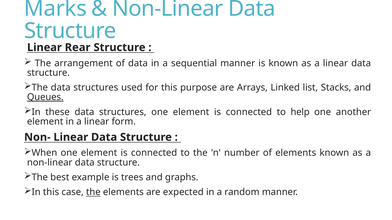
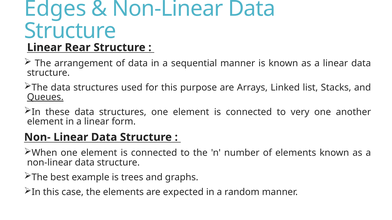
Marks: Marks -> Edges (55, 9)
help: help -> very (300, 112)
the underline: present -> none (93, 193)
